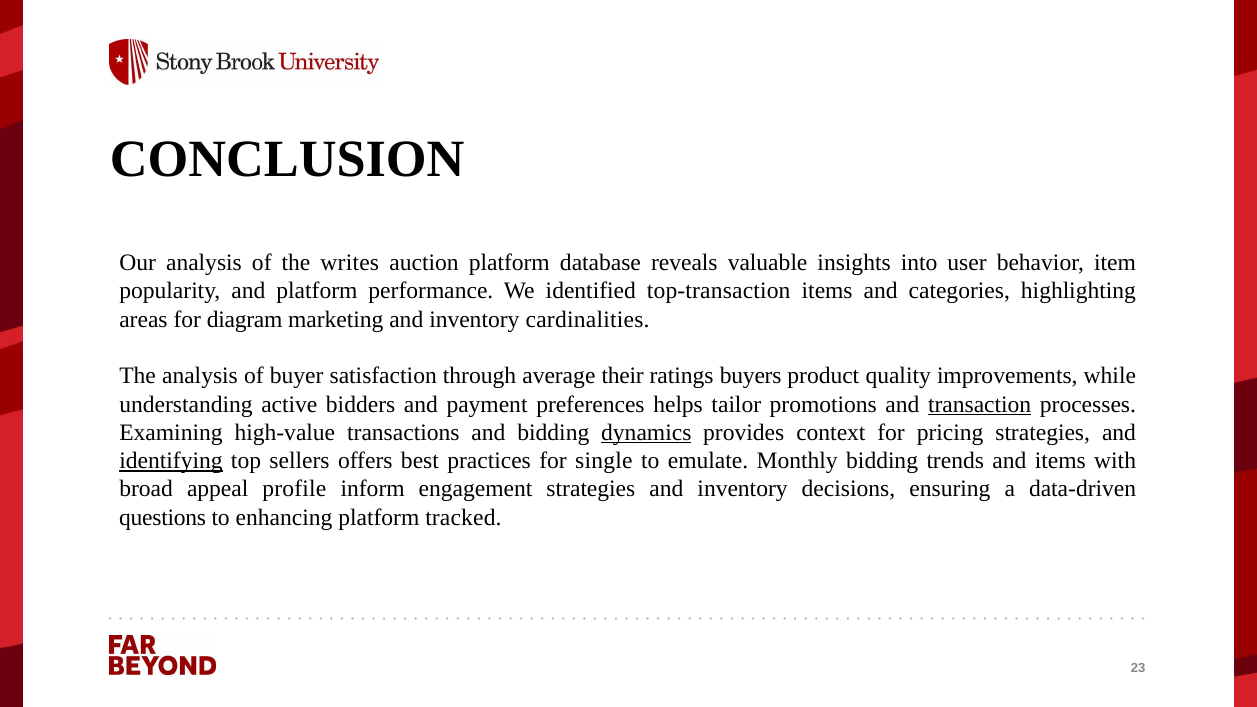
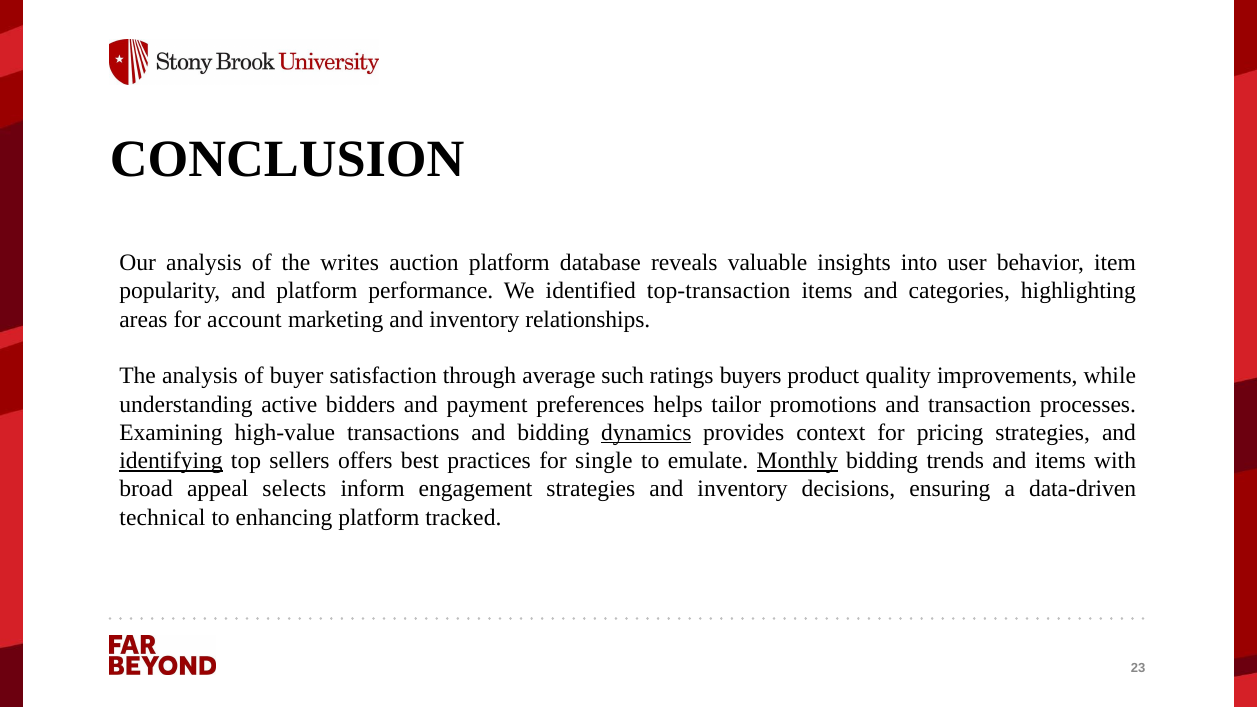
diagram: diagram -> account (244, 320)
cardinalities: cardinalities -> relationships (588, 320)
their: their -> such (623, 376)
transaction underline: present -> none (980, 404)
Monthly underline: none -> present (797, 461)
profile: profile -> selects (294, 489)
questions: questions -> technical (162, 517)
